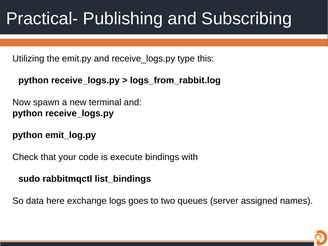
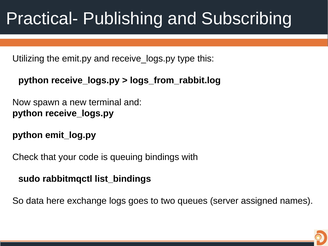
execute: execute -> queuing (126, 157)
